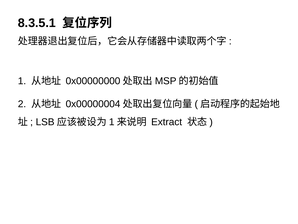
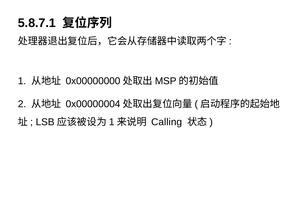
8.3.5.1: 8.3.5.1 -> 5.8.7.1 (37, 23)
Extract: Extract -> Calling (167, 122)
